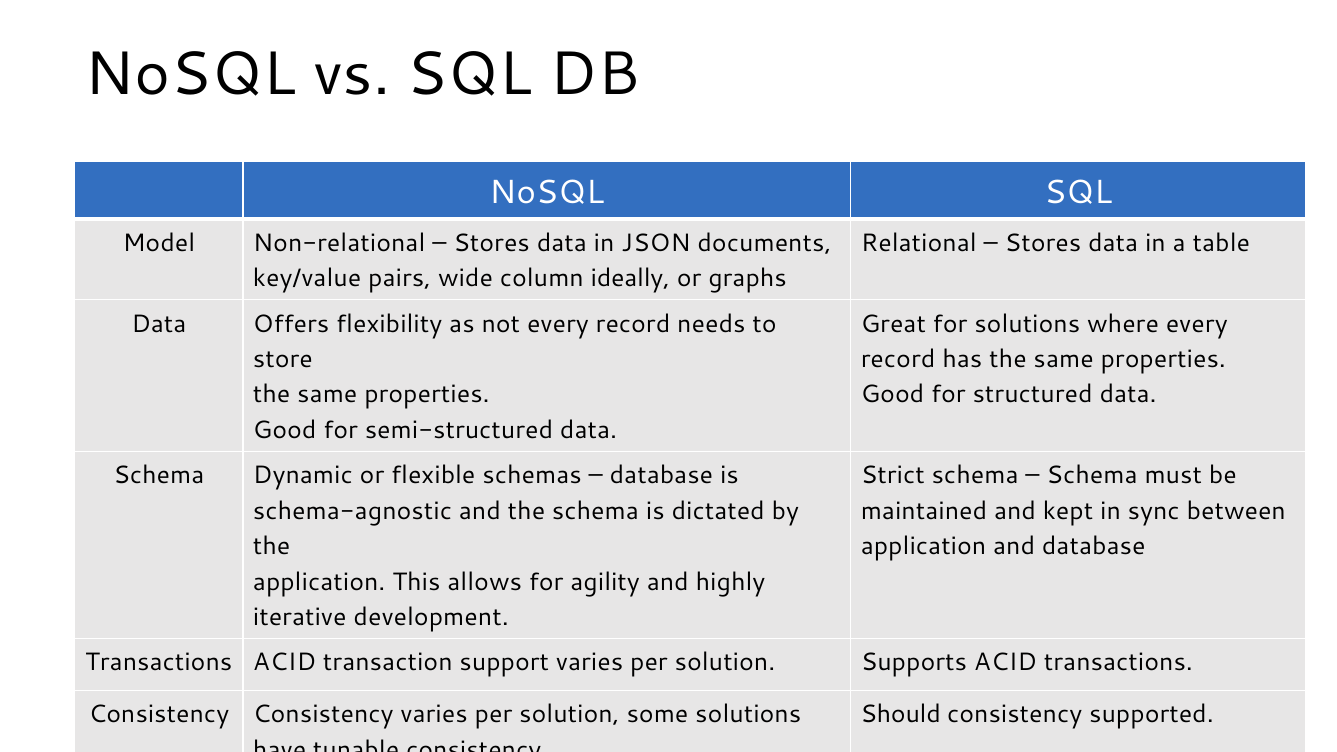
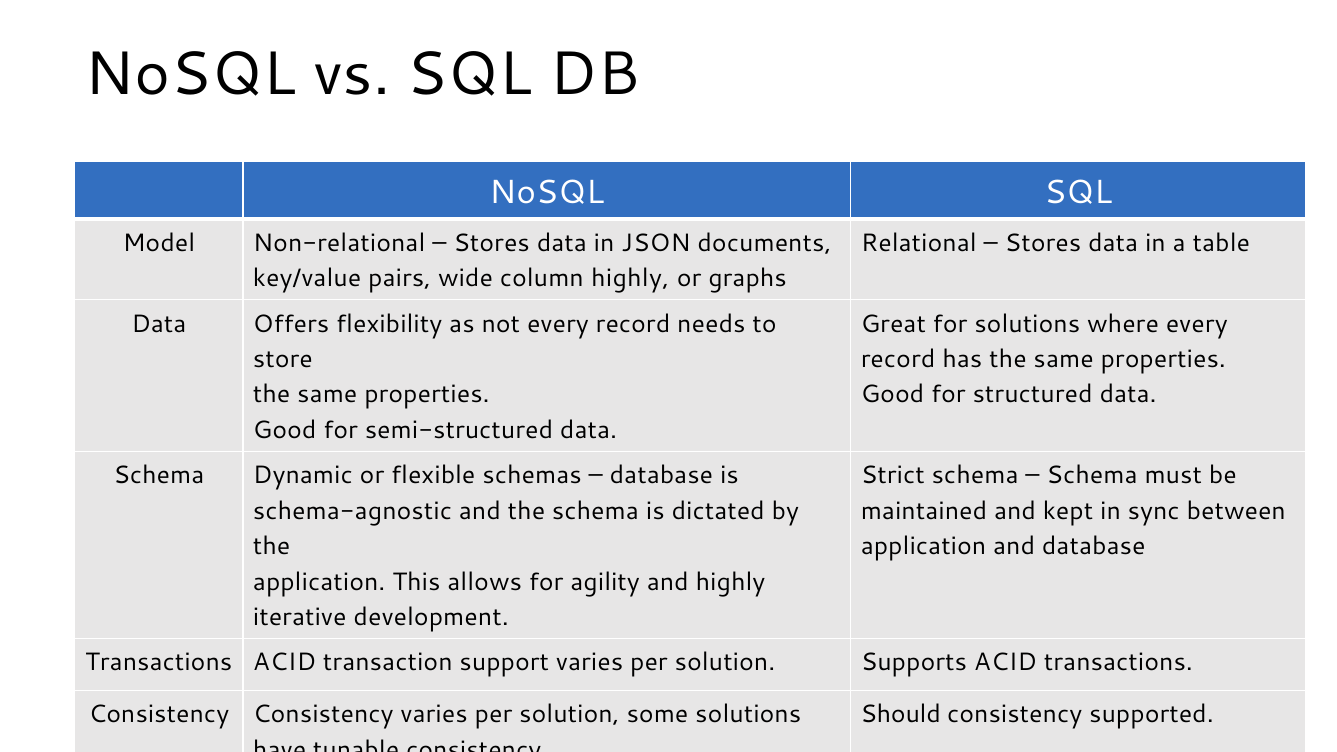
column ideally: ideally -> highly (630, 278)
